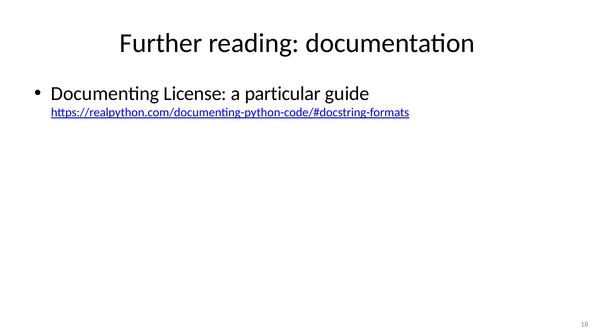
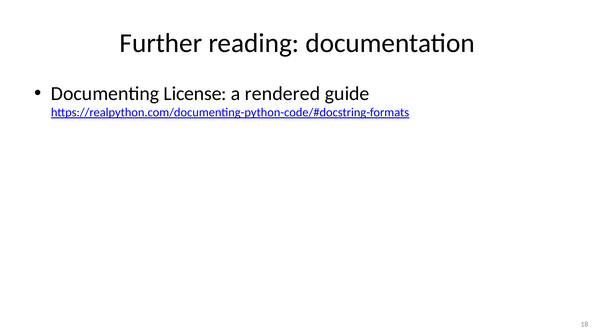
particular: particular -> rendered (283, 94)
